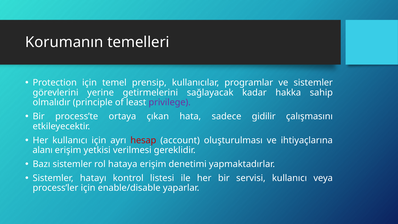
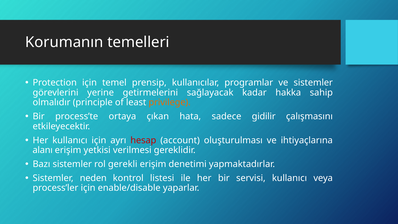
privilege colour: purple -> orange (170, 102)
hataya: hataya -> gerekli (123, 164)
hatayı: hatayı -> neden (93, 178)
